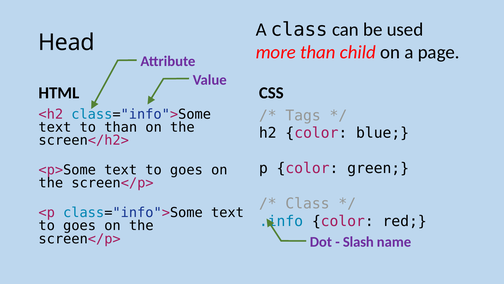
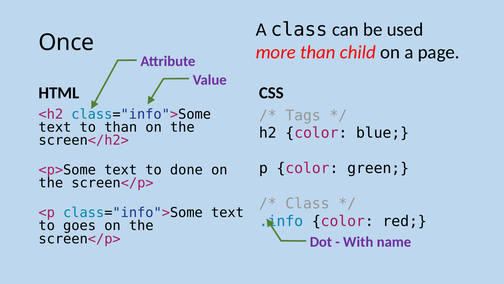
Head: Head -> Once (66, 42)
<p>Some text to goes: goes -> done (186, 170)
Slash: Slash -> With (358, 241)
